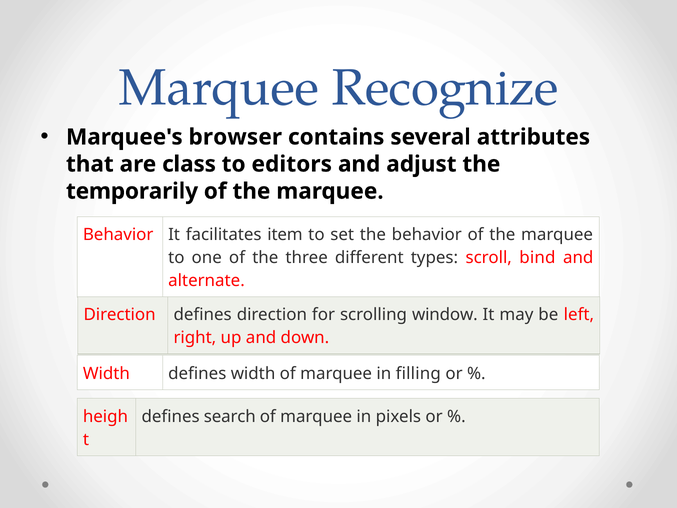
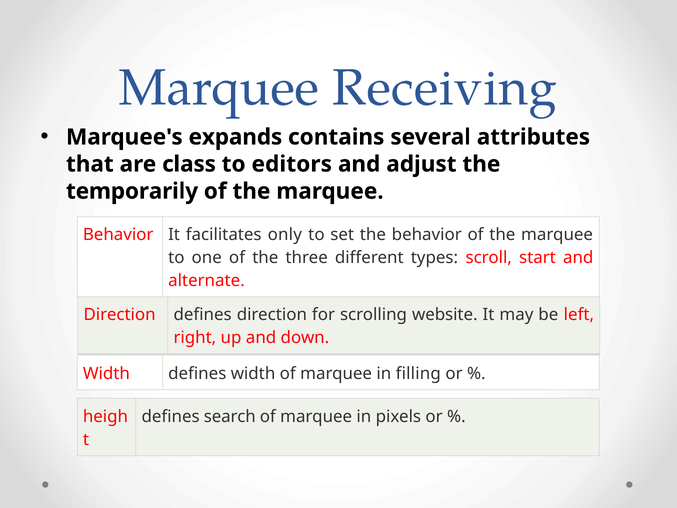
Recognize: Recognize -> Receiving (445, 88)
browser: browser -> expands (235, 137)
item: item -> only (285, 235)
bind: bind -> start (537, 258)
window: window -> website (445, 315)
